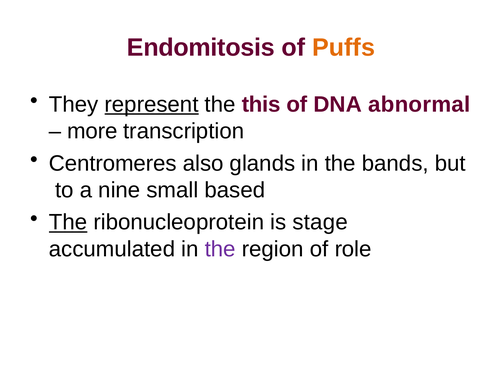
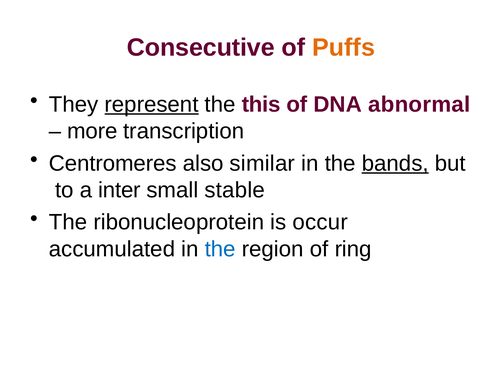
Endomitosis: Endomitosis -> Consecutive (201, 48)
glands: glands -> similar (262, 164)
bands underline: none -> present (395, 164)
nine: nine -> inter (119, 190)
based: based -> stable (235, 190)
The underline: present -> none (68, 223)
stage: stage -> occur (320, 223)
the colour: purple -> blue (220, 249)
role: role -> ring (353, 249)
